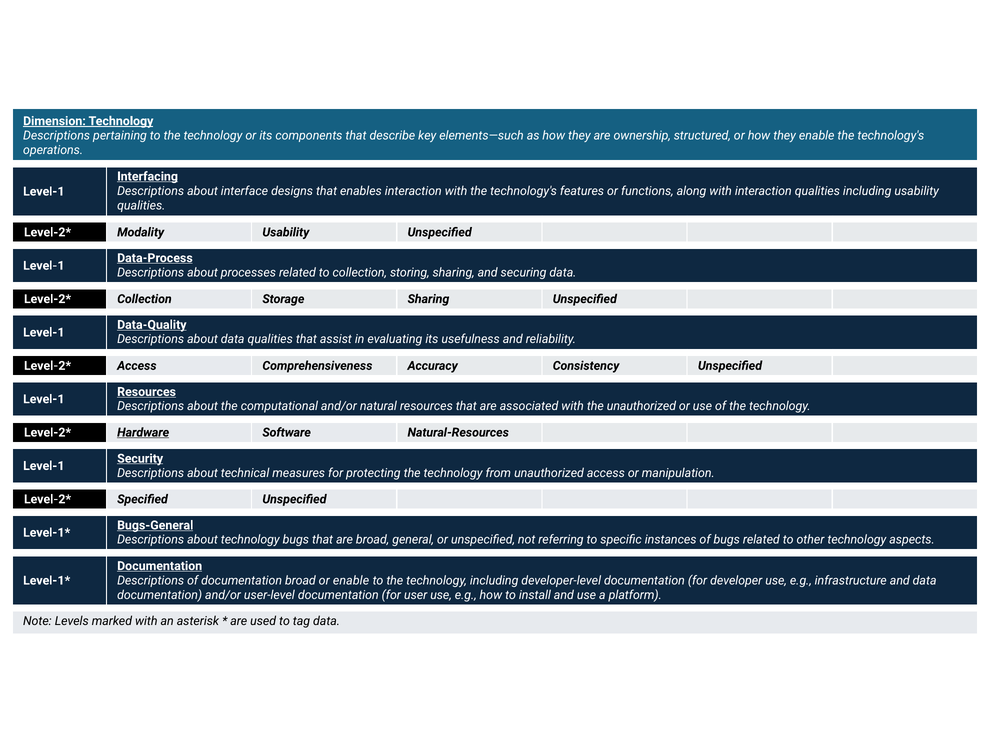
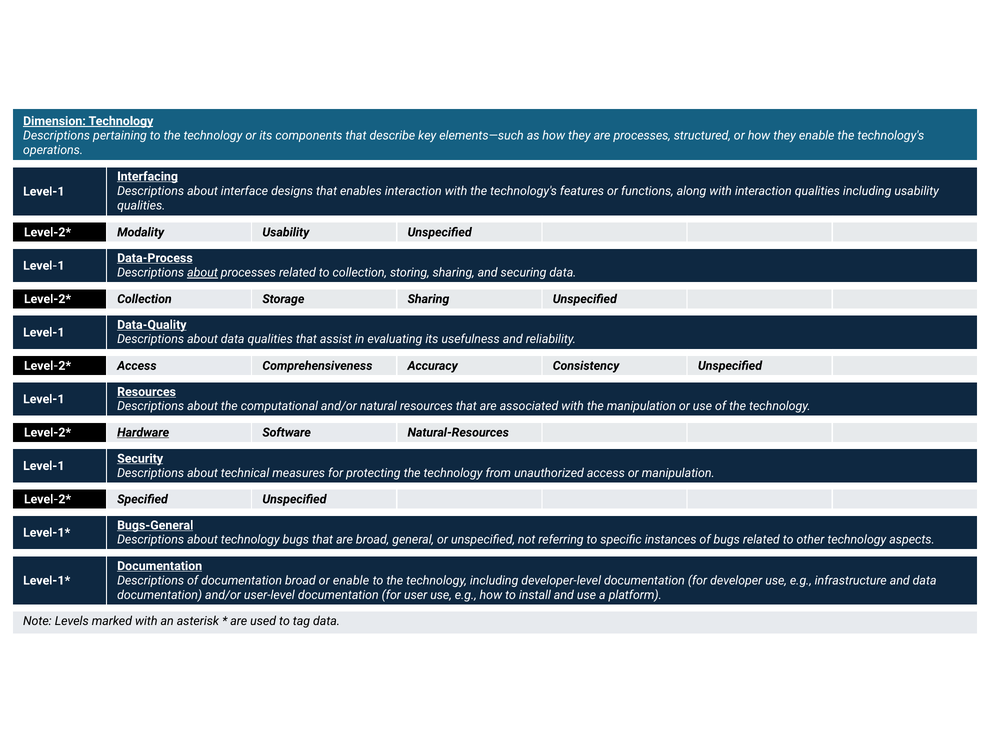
are ownership: ownership -> processes (642, 136)
about underline: none -> present (202, 272)
the unauthorized: unauthorized -> manipulation (641, 406)
